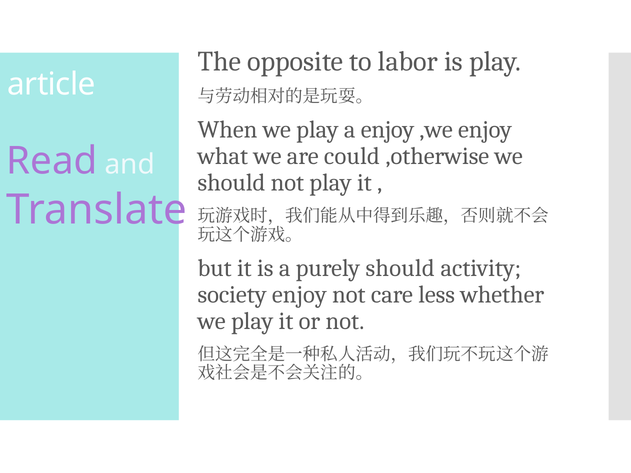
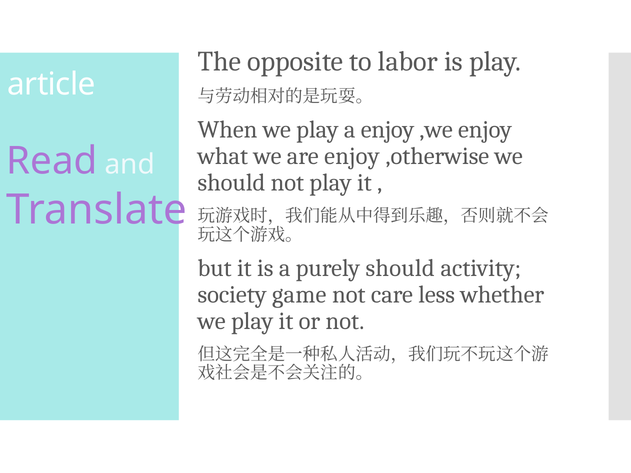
are could: could -> enjoy (352, 156)
society enjoy: enjoy -> game (299, 295)
